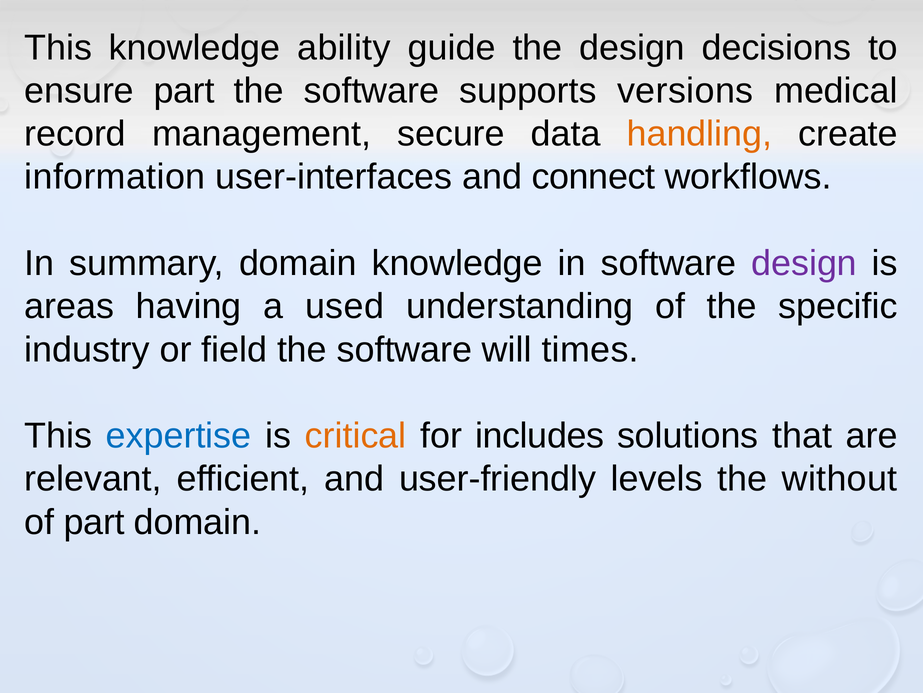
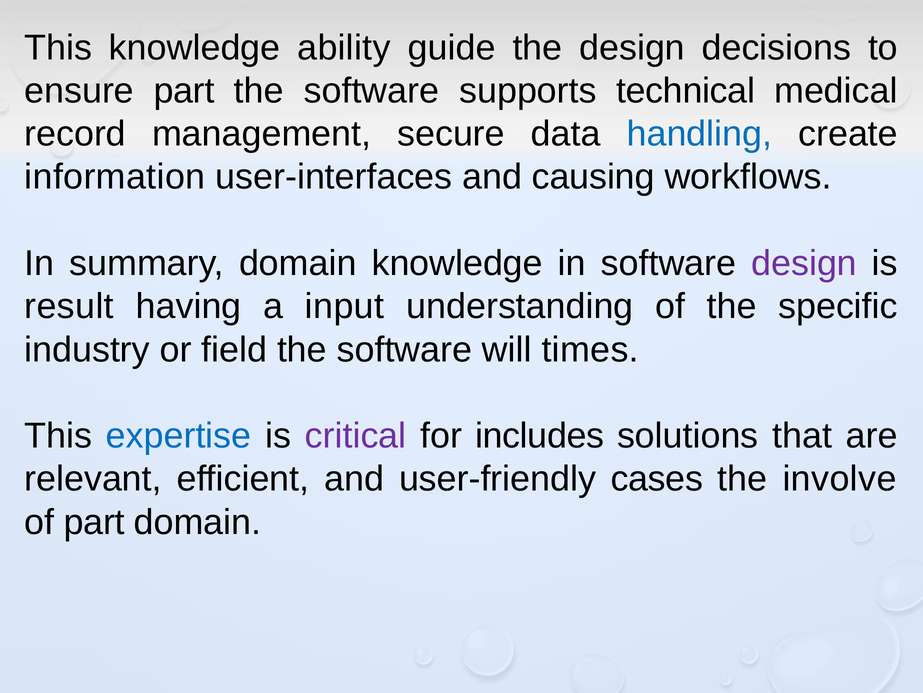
versions: versions -> technical (686, 91)
handling colour: orange -> blue (699, 134)
connect: connect -> causing (593, 177)
areas: areas -> result (69, 306)
used: used -> input (345, 306)
critical colour: orange -> purple (356, 435)
levels: levels -> cases (657, 479)
without: without -> involve (840, 479)
